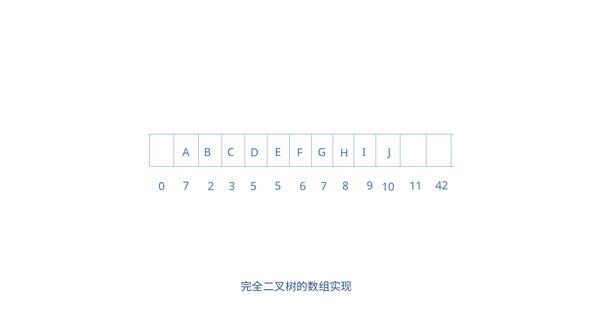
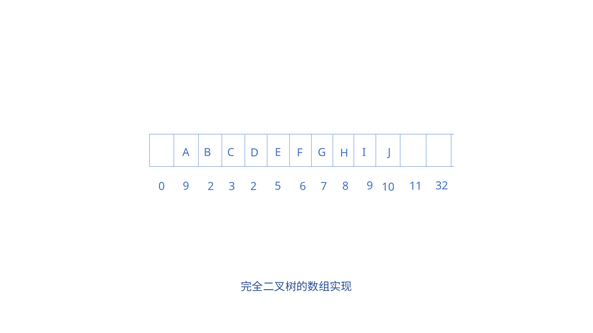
0 7: 7 -> 9 (186, 187)
3 5: 5 -> 2 (254, 187)
42: 42 -> 32 (442, 186)
